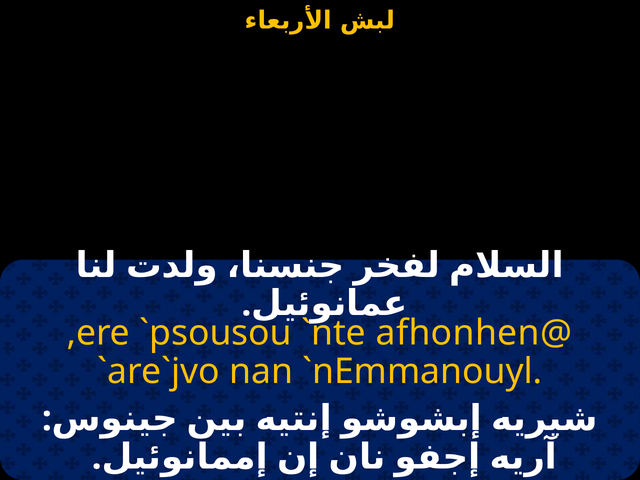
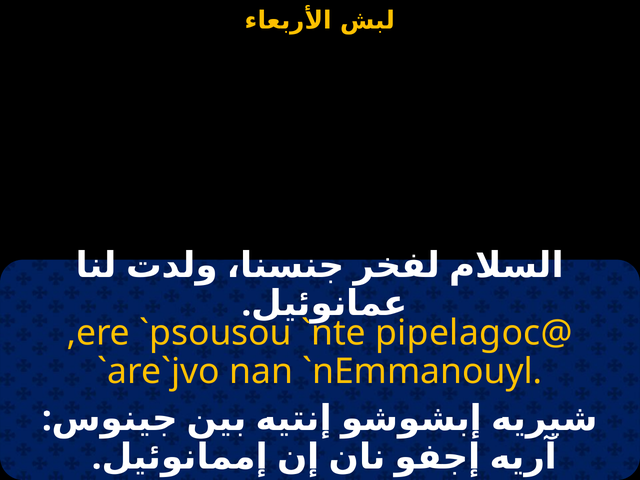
afhonhen@: afhonhen@ -> pipelagoc@ (474, 333)
